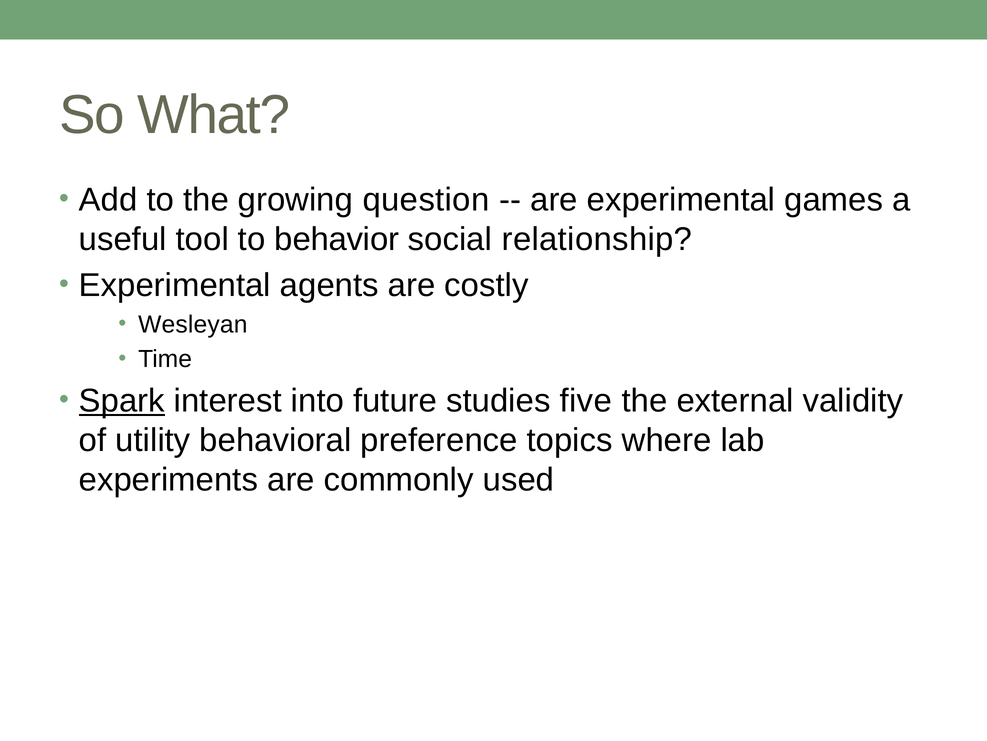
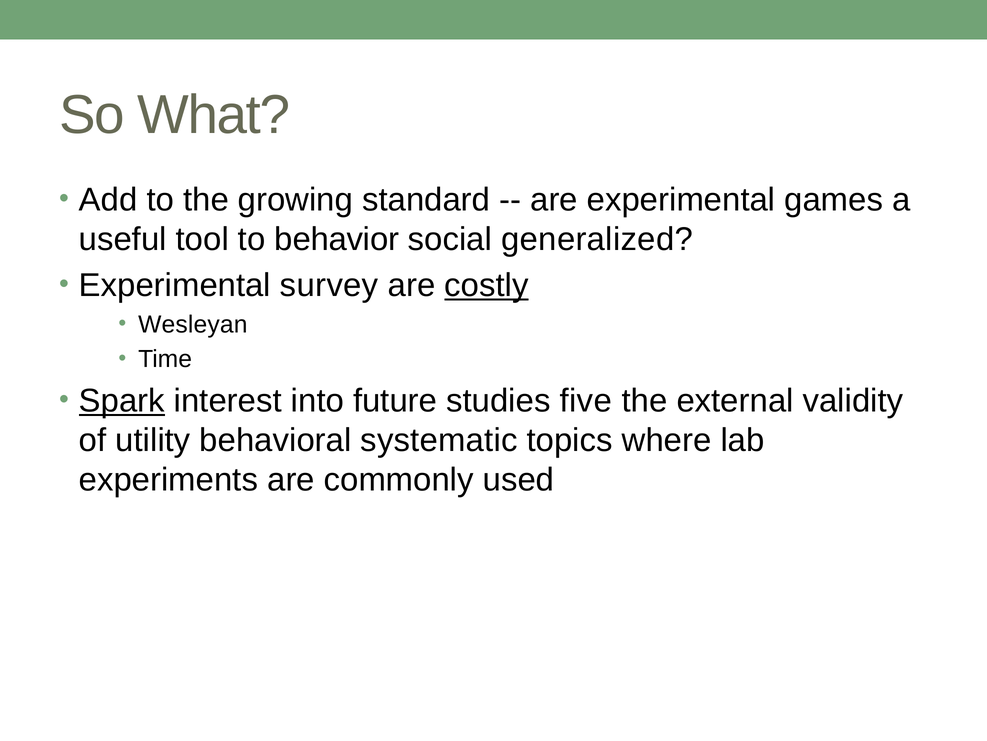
question: question -> standard (426, 200)
relationship: relationship -> generalized (597, 239)
agents: agents -> survey (329, 285)
costly underline: none -> present (487, 285)
preference: preference -> systematic (439, 440)
